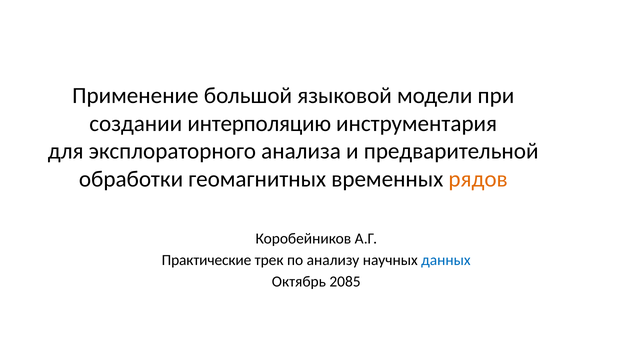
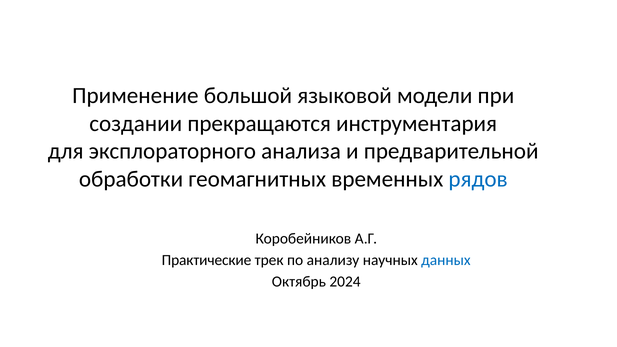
интерполяцию: интерполяцию -> прекращаются (259, 123)
рядов colour: orange -> blue (478, 179)
2085: 2085 -> 2024 (345, 282)
